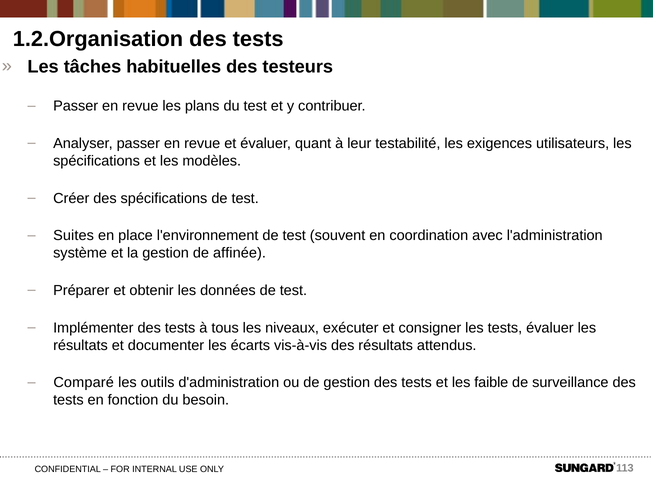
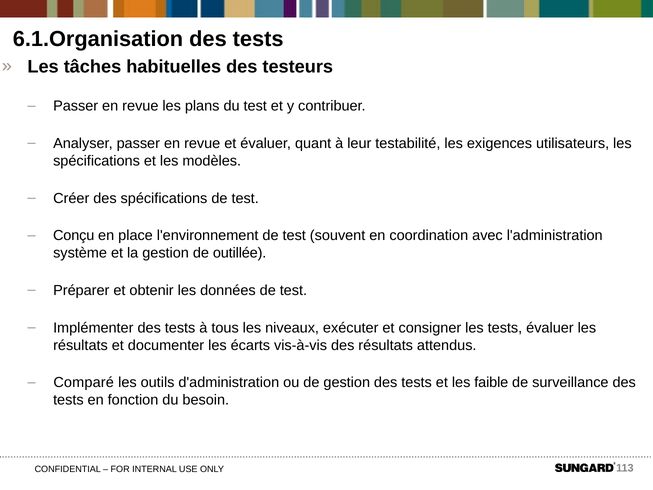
1.2.Organisation: 1.2.Organisation -> 6.1.Organisation (98, 39)
Suites: Suites -> Conçu (74, 236)
affinée: affinée -> outillée (240, 253)
